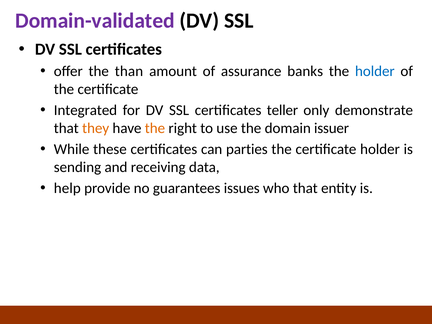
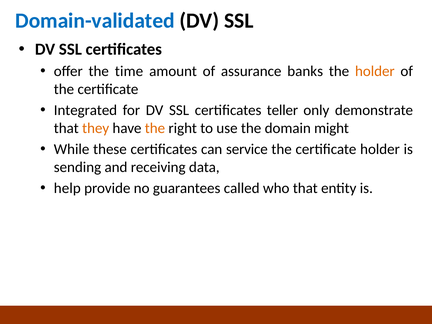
Domain-validated colour: purple -> blue (95, 21)
than: than -> time (129, 71)
holder colour: blue -> orange (375, 71)
issuer: issuer -> might (332, 128)
parties: parties -> service (247, 149)
issues: issues -> called (242, 188)
